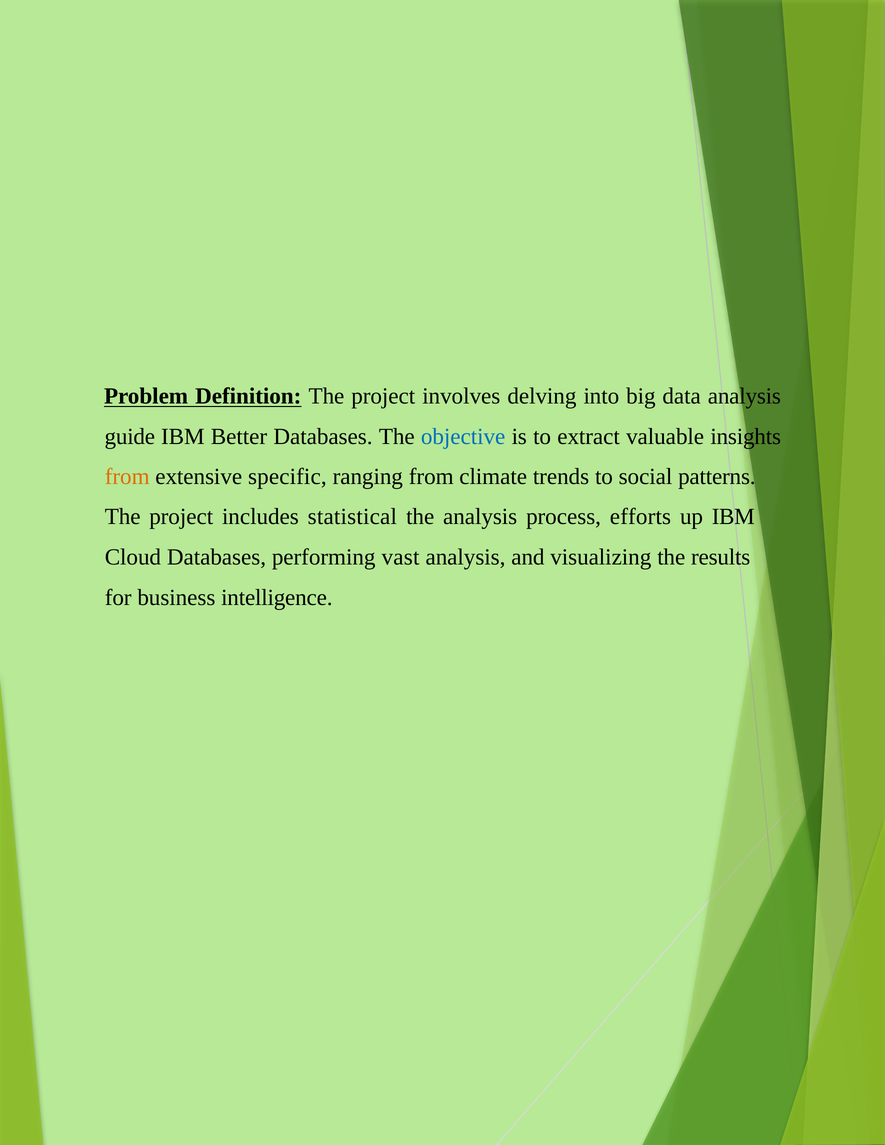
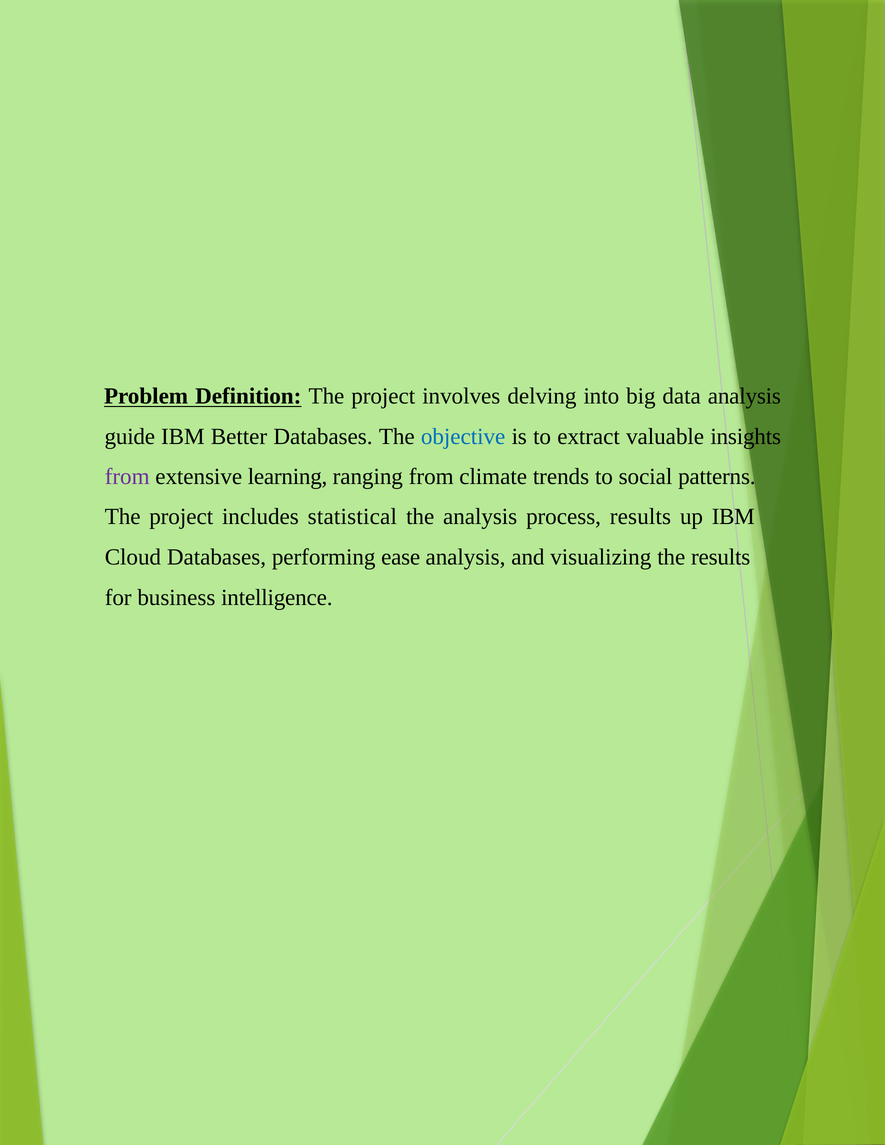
from colour: orange -> purple (127, 477)
specific: specific -> learning (288, 477)
process efforts: efforts -> results (640, 517)
vast: vast -> ease (401, 557)
